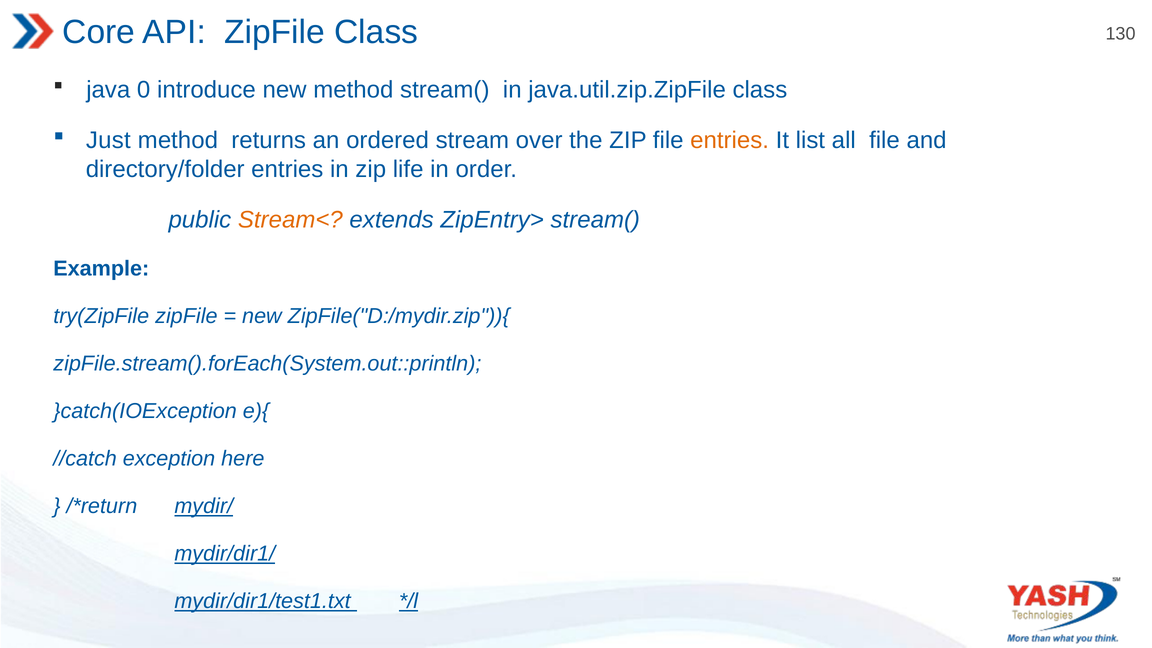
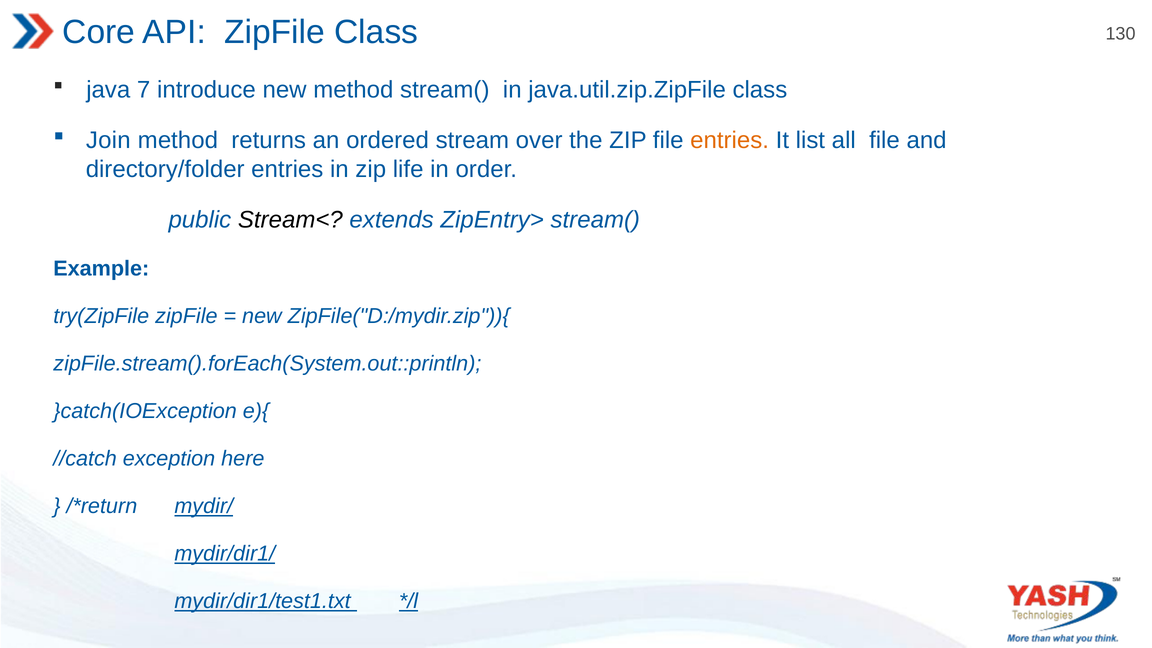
0: 0 -> 7 (144, 90)
Just: Just -> Join (108, 141)
Stream< colour: orange -> black (290, 220)
